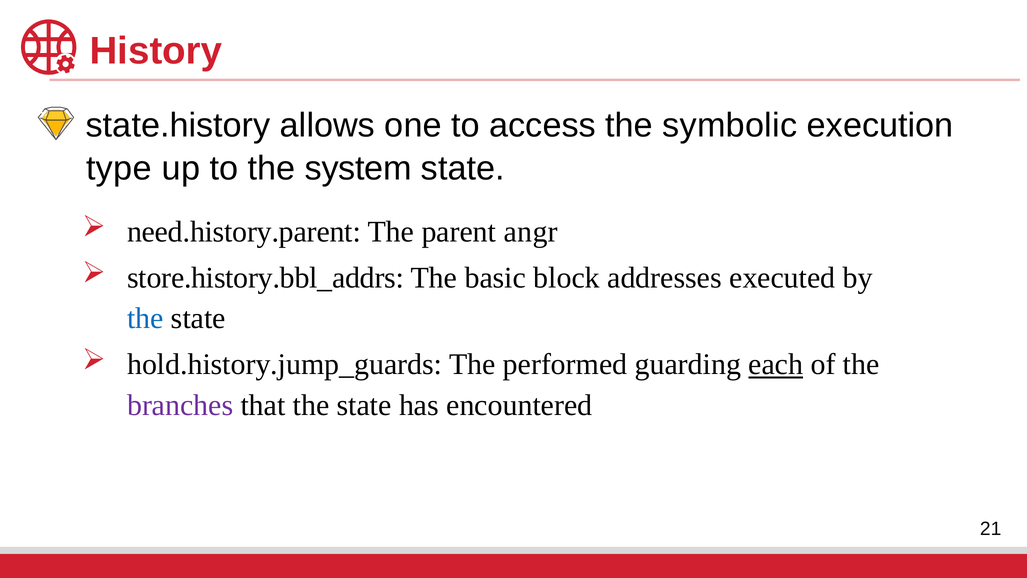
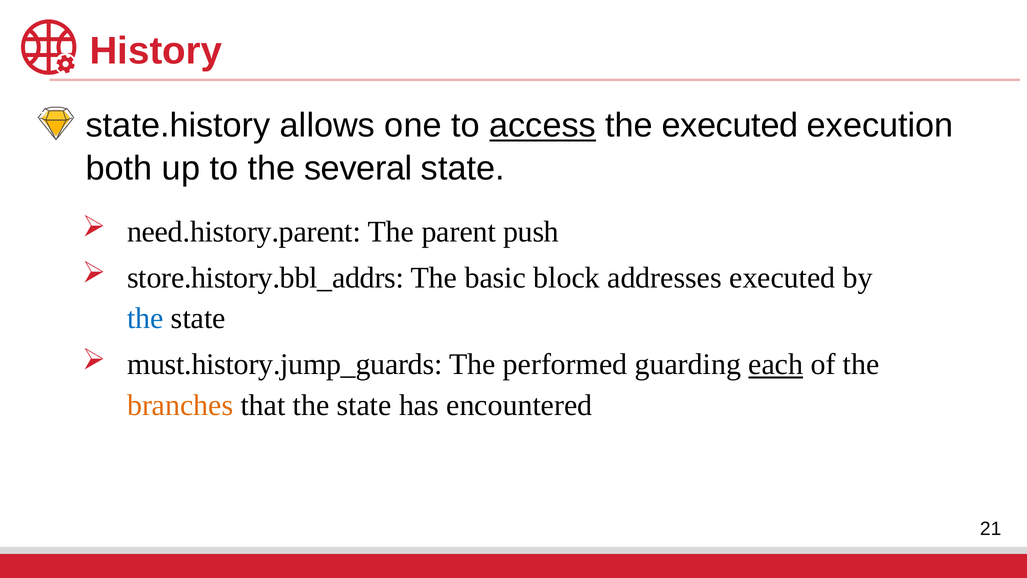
access underline: none -> present (543, 126)
the symbolic: symbolic -> executed (730, 126)
type: type -> both (119, 168)
system: system -> several (358, 168)
angr: angr -> push (531, 232)
hold.history.jump_guards: hold.history.jump_guards -> must.history.jump_guards (285, 364)
branches colour: purple -> orange (180, 405)
